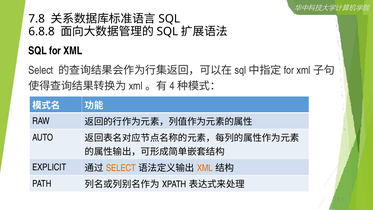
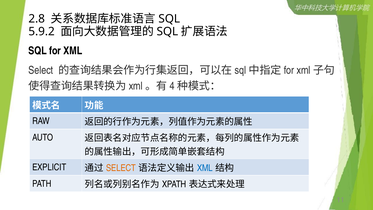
7.8: 7.8 -> 2.8 (37, 19)
6.8.8: 6.8.8 -> 5.9.2 (42, 31)
XML colour: orange -> blue (205, 168)
